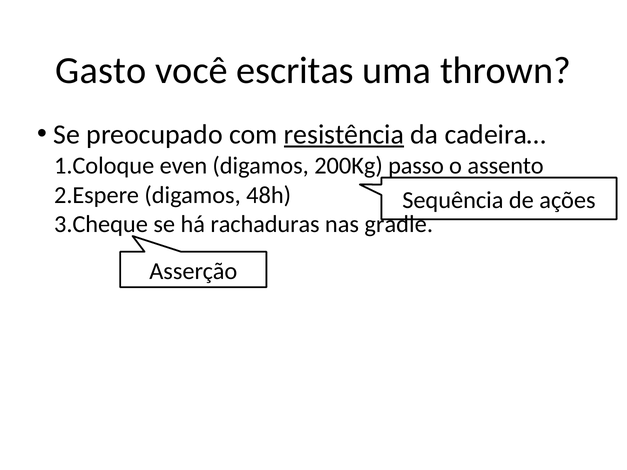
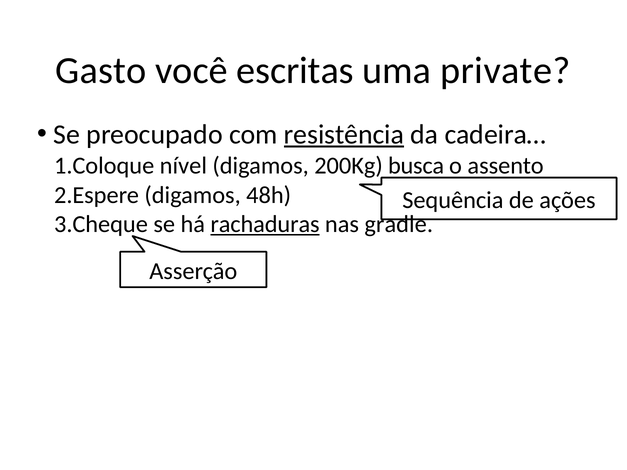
thrown: thrown -> private (505, 71)
even: even -> nível (183, 166)
passo: passo -> busca (416, 166)
rachaduras underline: none -> present (265, 224)
